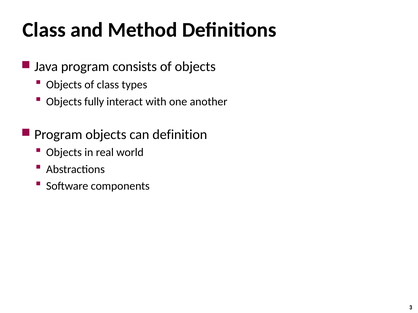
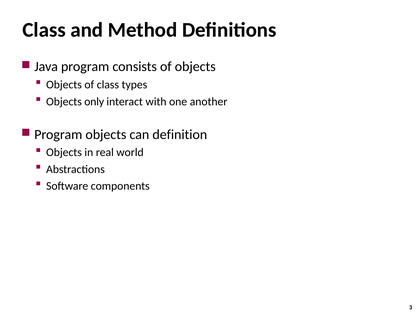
fully: fully -> only (94, 102)
